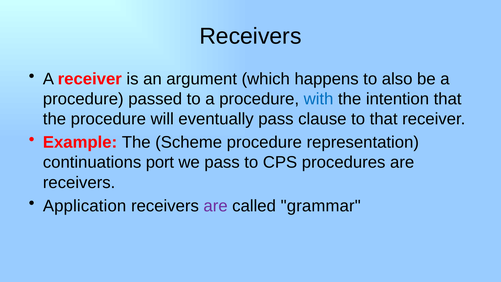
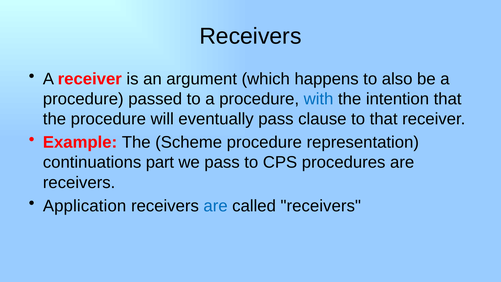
port: port -> part (160, 162)
are colour: purple -> blue (216, 206)
called grammar: grammar -> receivers (321, 206)
